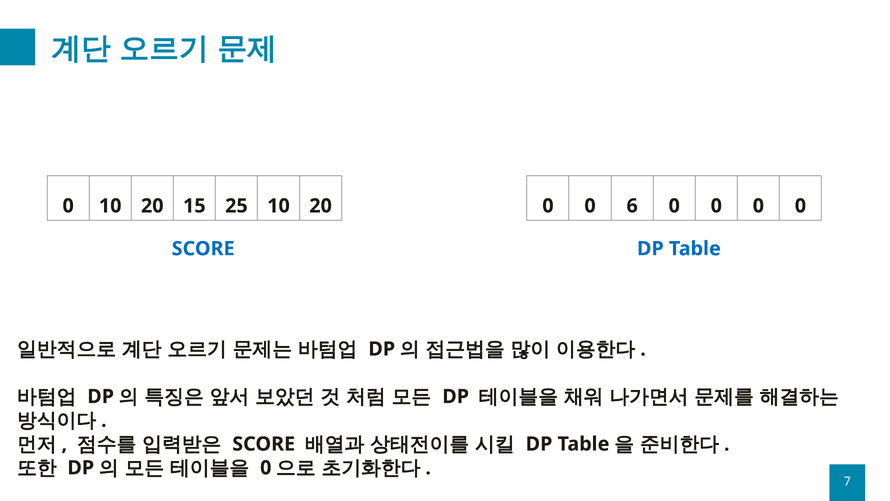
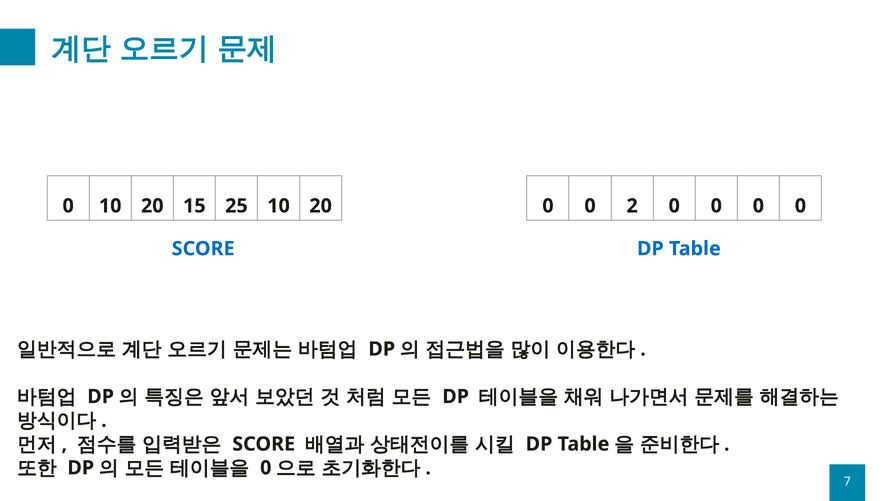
6: 6 -> 2 (632, 206)
